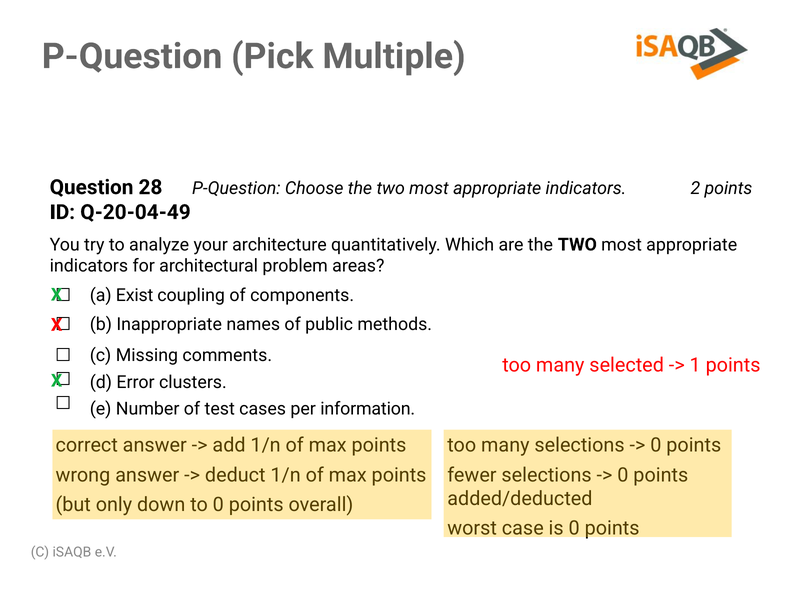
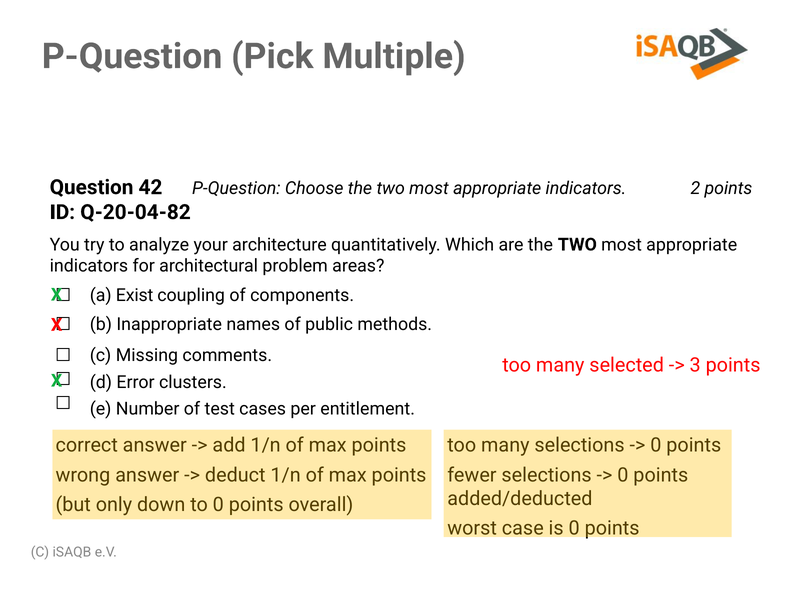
28: 28 -> 42 (150, 187)
Q-20-04-49: Q-20-04-49 -> Q-20-04-82 (135, 212)
1: 1 -> 3 (695, 365)
information: information -> entitlement (368, 409)
